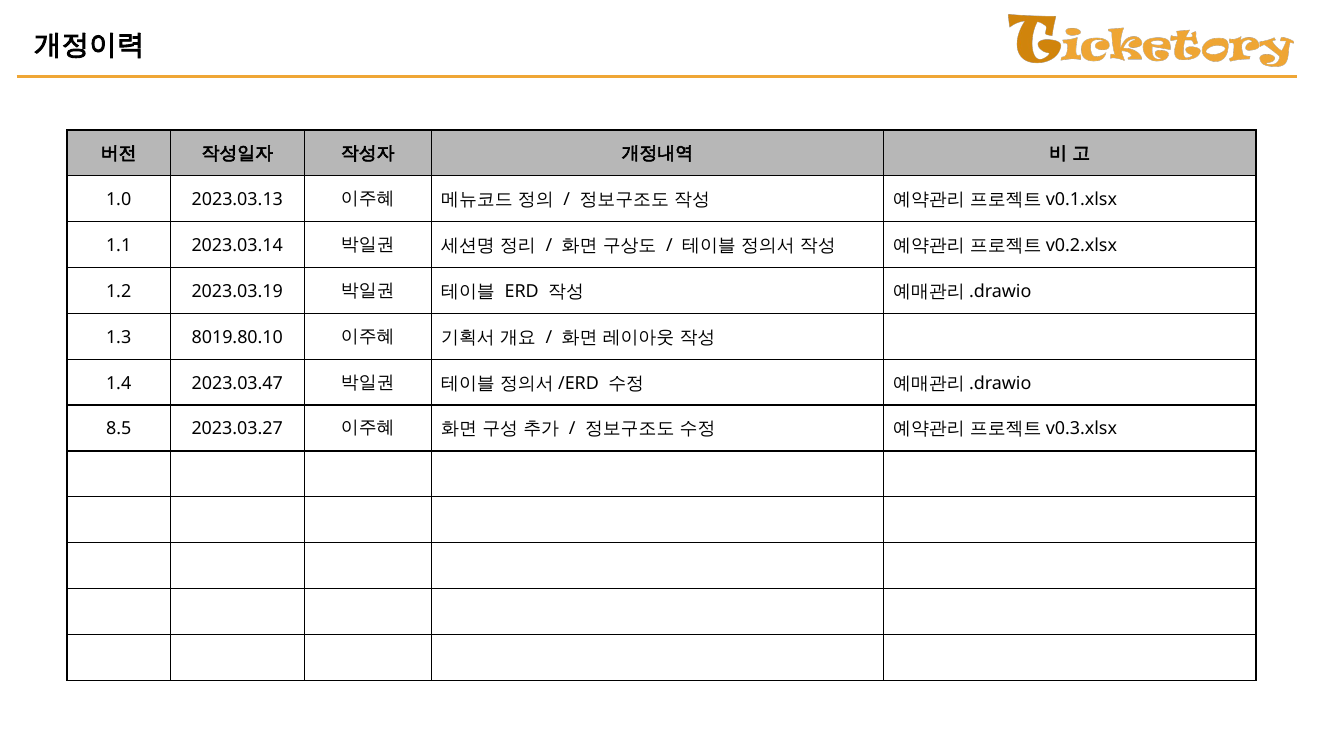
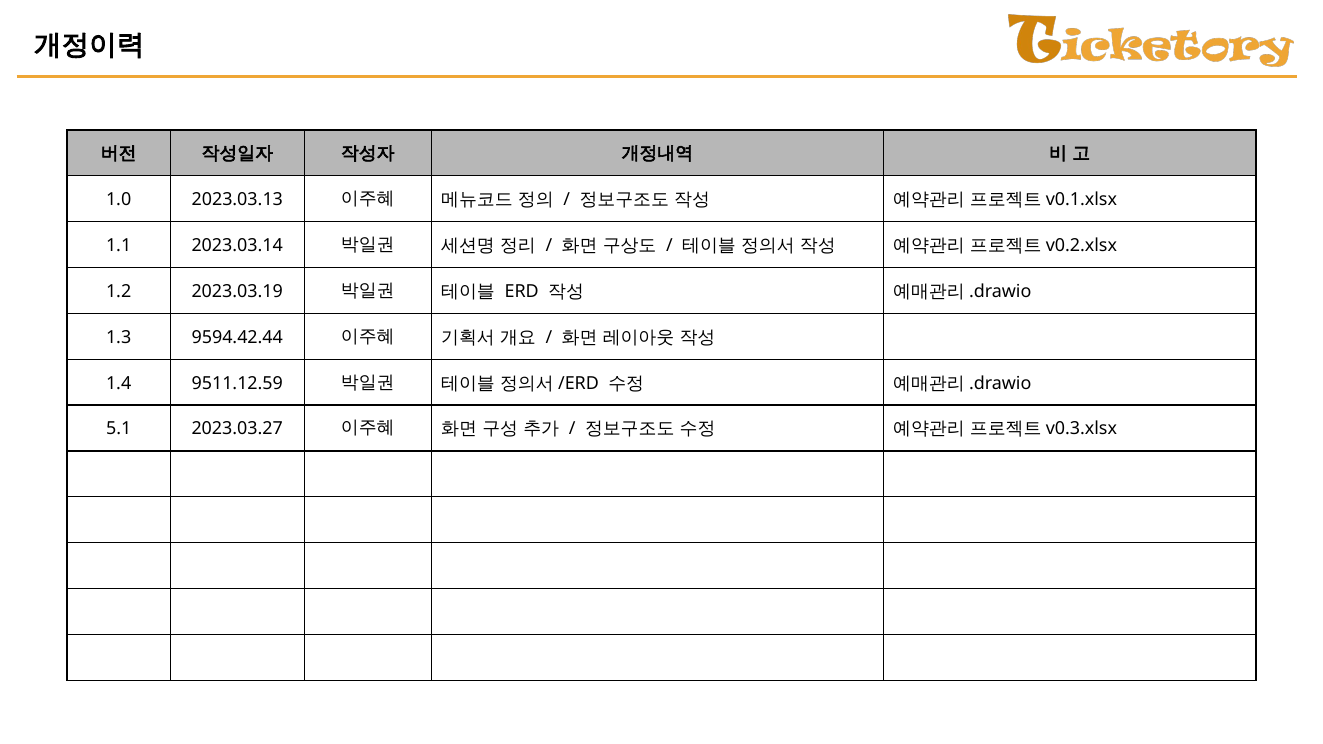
8019.80.10: 8019.80.10 -> 9594.42.44 (237, 337)
2023.03.47: 2023.03.47 -> 9511.12.59 (237, 383)
8.5: 8.5 -> 5.1 (119, 429)
